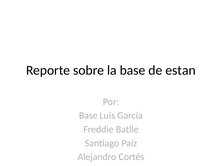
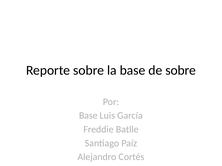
de estan: estan -> sobre (181, 71)
